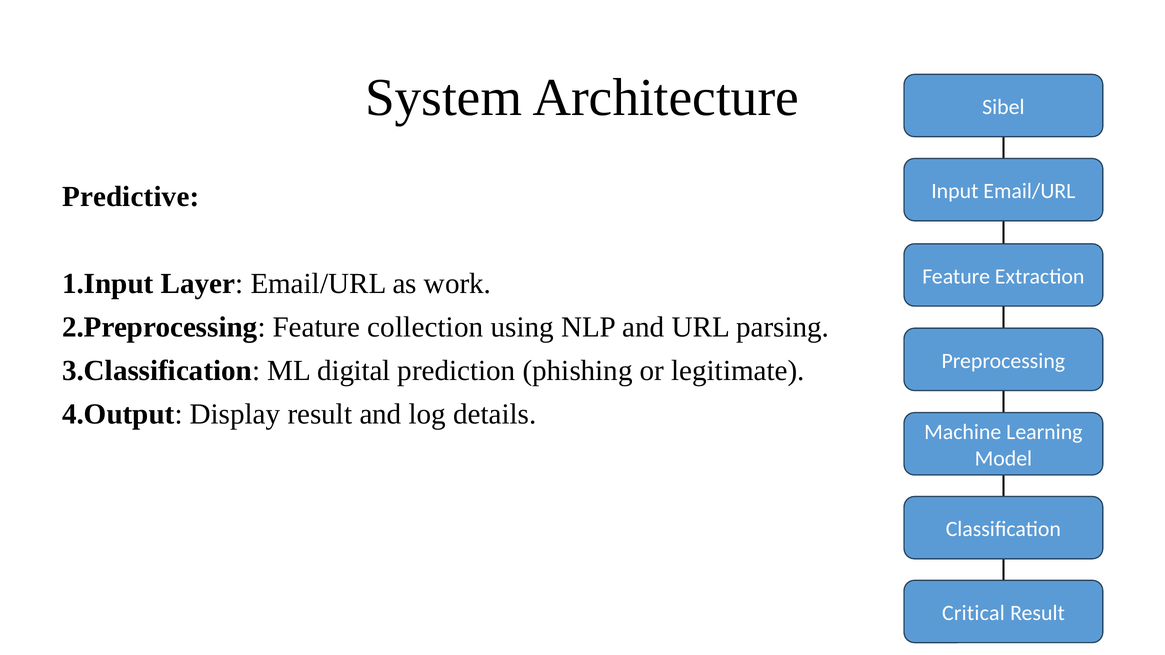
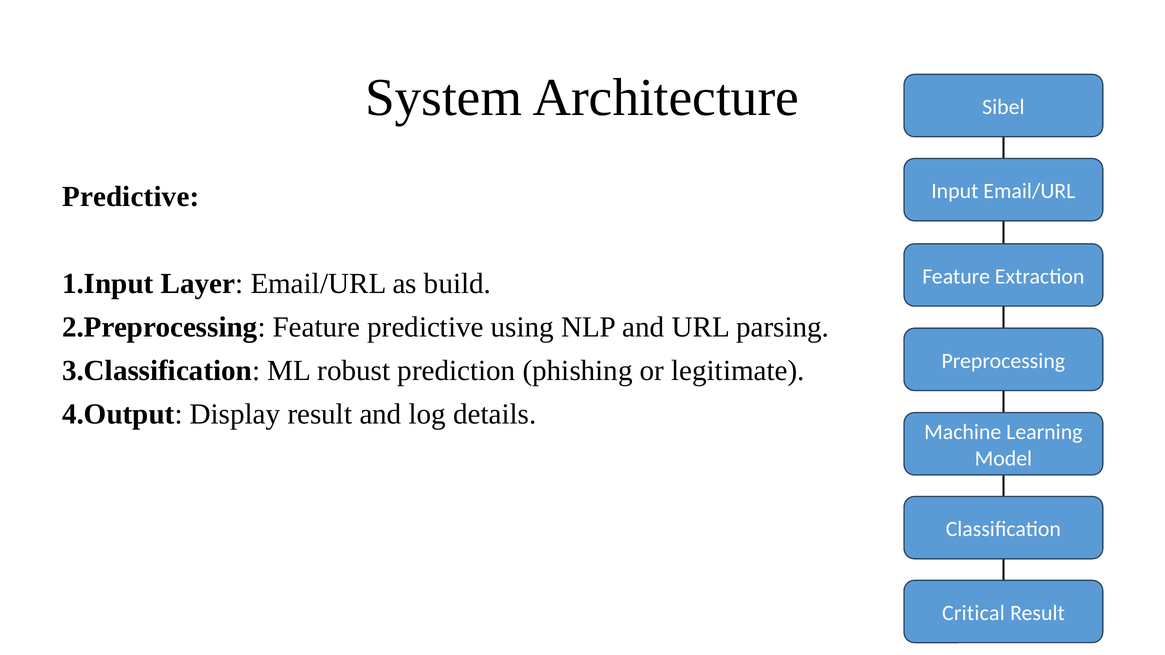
work: work -> build (458, 284)
Feature collection: collection -> predictive (425, 327)
digital: digital -> robust (354, 371)
